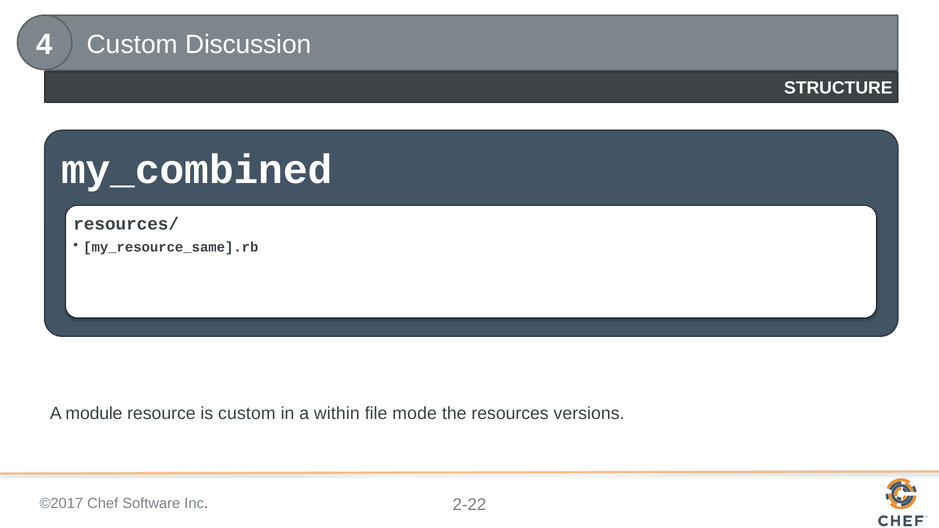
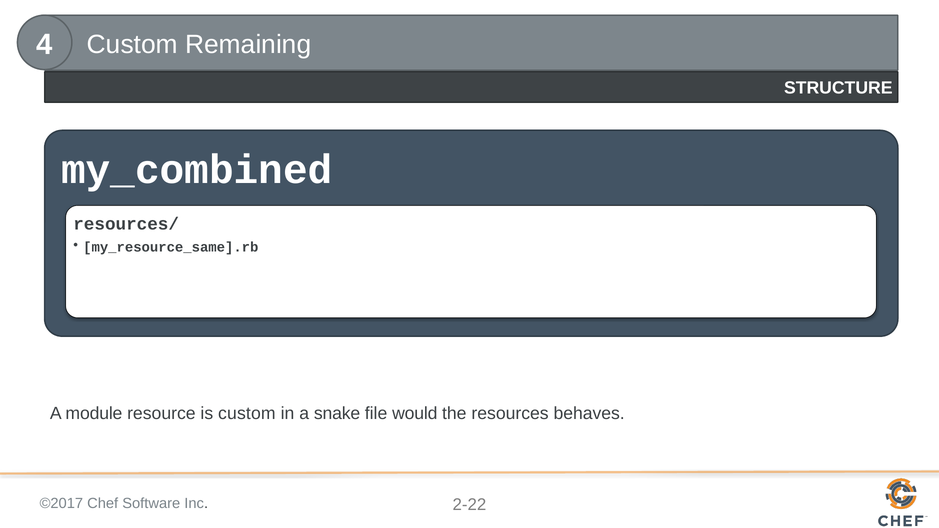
Discussion: Discussion -> Remaining (248, 45)
within: within -> snake (337, 414)
mode: mode -> would (415, 414)
versions: versions -> behaves (589, 414)
